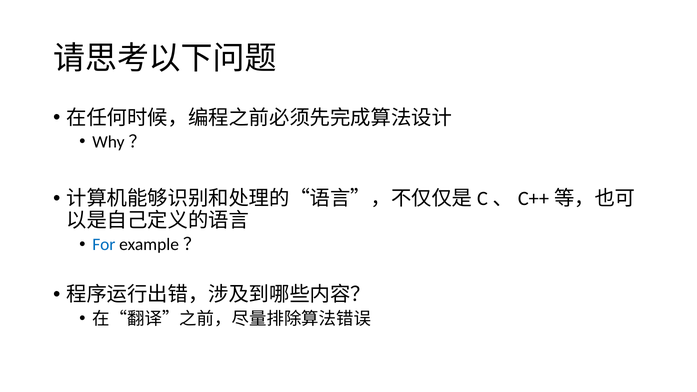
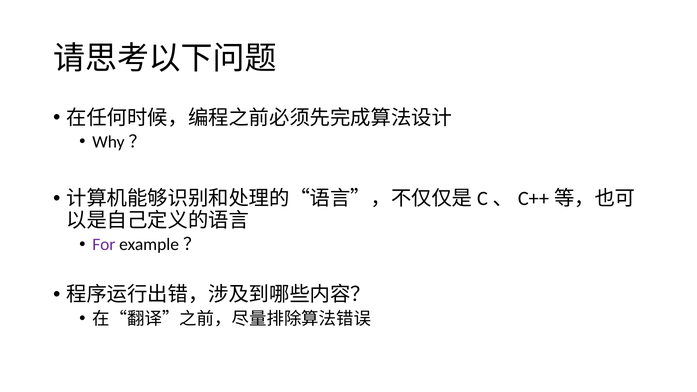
For colour: blue -> purple (104, 245)
